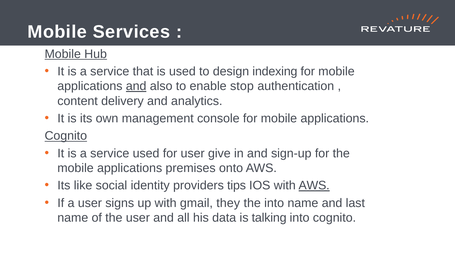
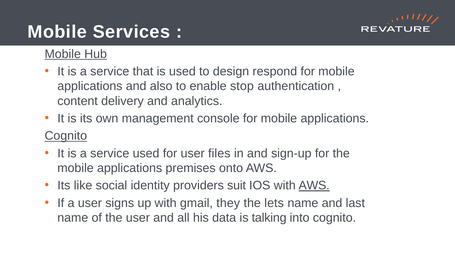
indexing: indexing -> respond (275, 71)
and underline: present -> none (136, 86)
give: give -> files (219, 153)
tips: tips -> suit (237, 186)
the into: into -> lets (274, 203)
